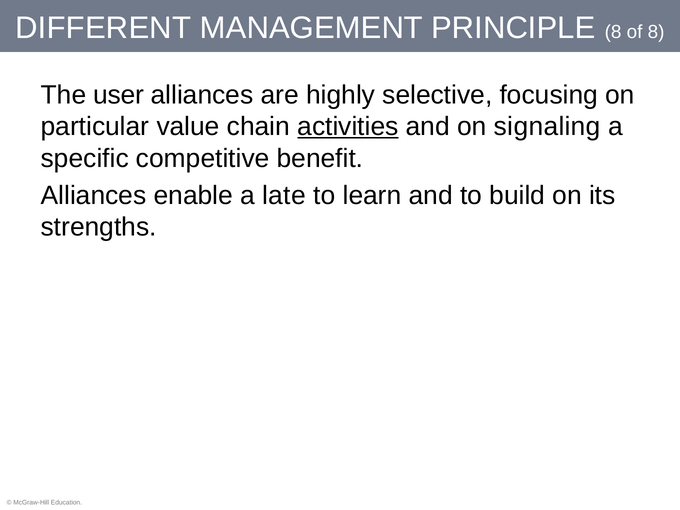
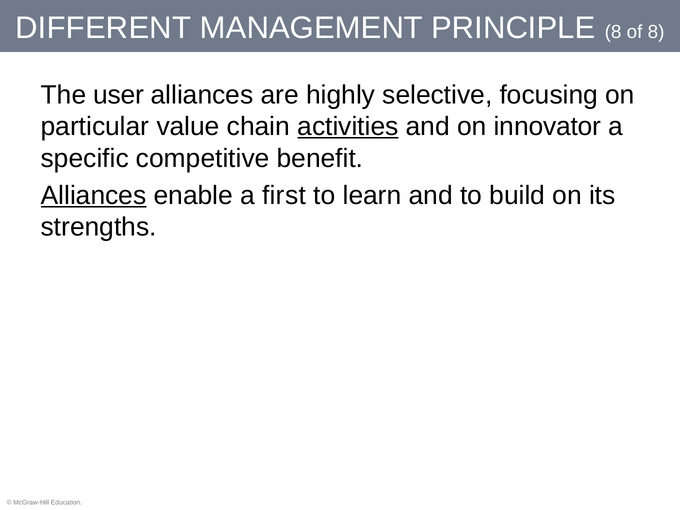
signaling: signaling -> innovator (547, 127)
Alliances underline: none -> present (94, 195)
late: late -> first (284, 195)
